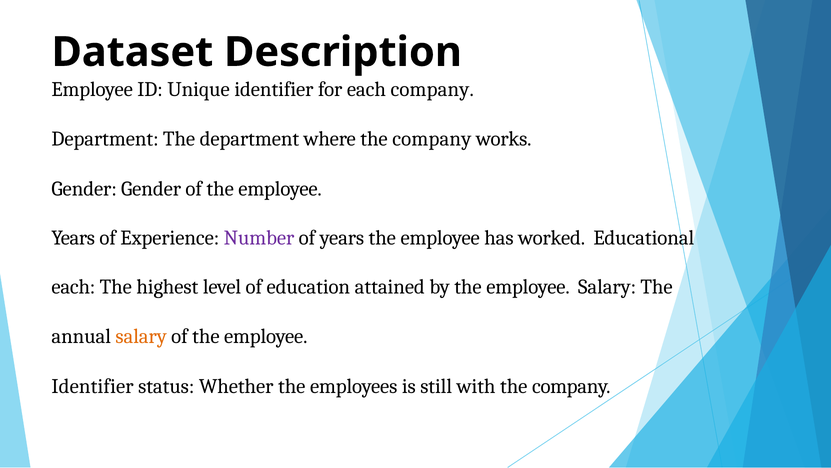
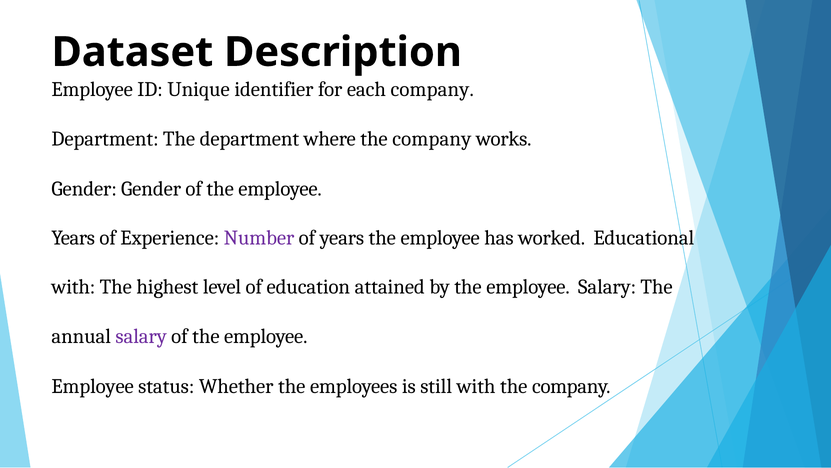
each: each -> with (73, 287)
salary colour: orange -> purple (141, 336)
Identifier: Identifier -> Employee (93, 386)
